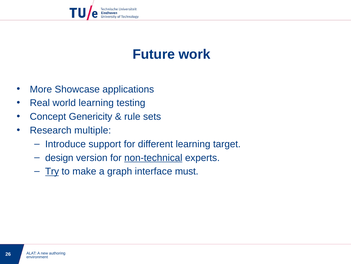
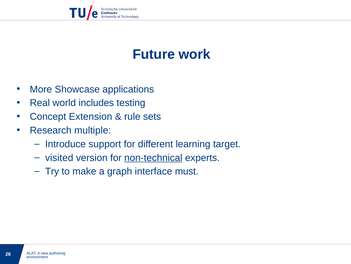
world learning: learning -> includes (96, 103)
Genericity: Genericity -> Extension (91, 116)
design: design -> visited (59, 157)
Try underline: present -> none (52, 171)
